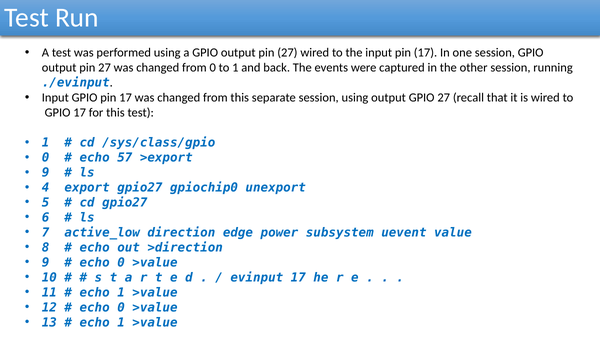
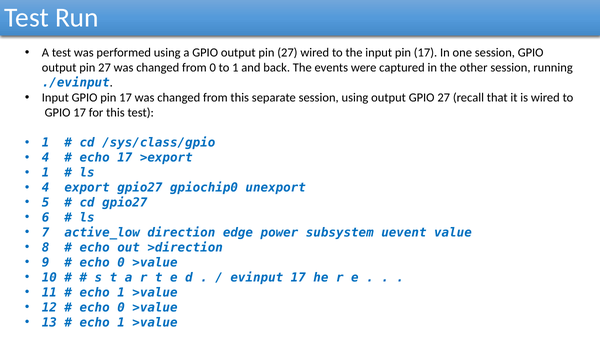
0: 0 -> 4 (46, 158)
echo 57: 57 -> 17 (125, 158)
9: 9 -> 1 (46, 173)
